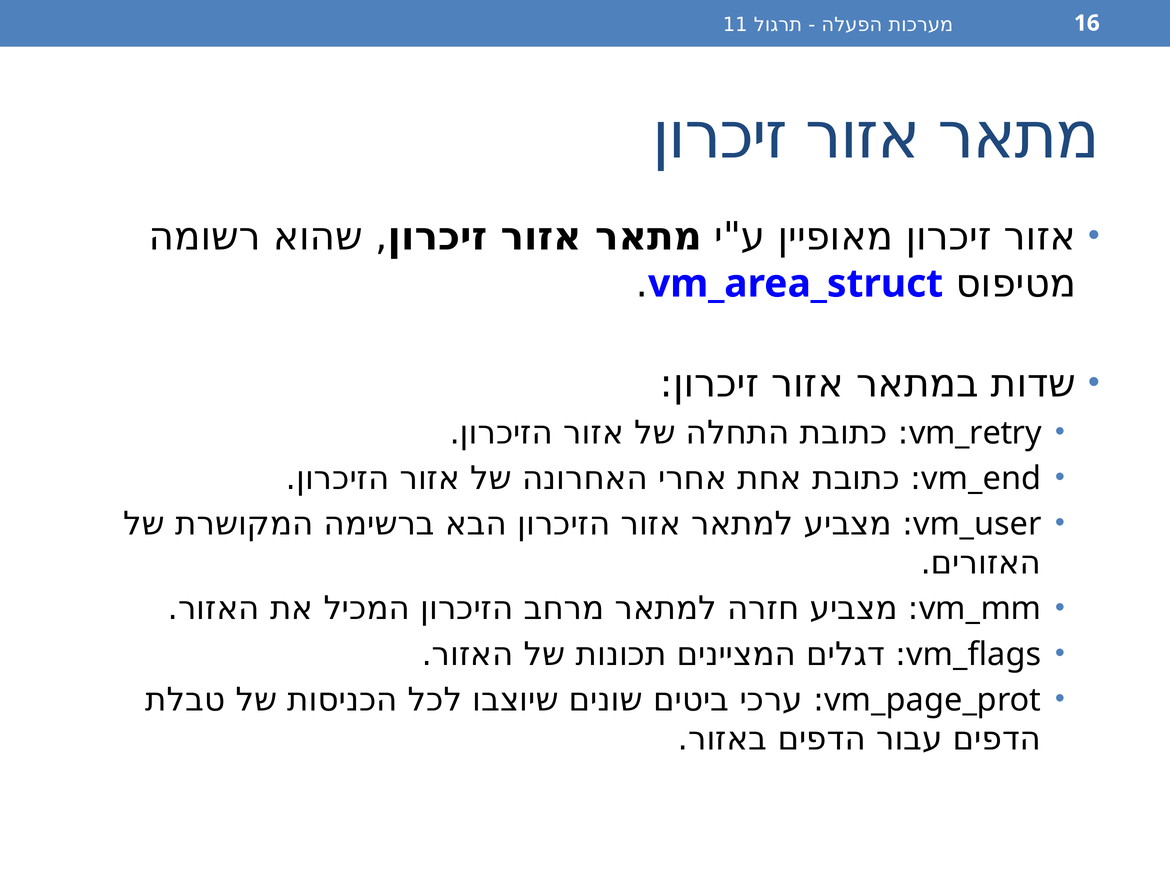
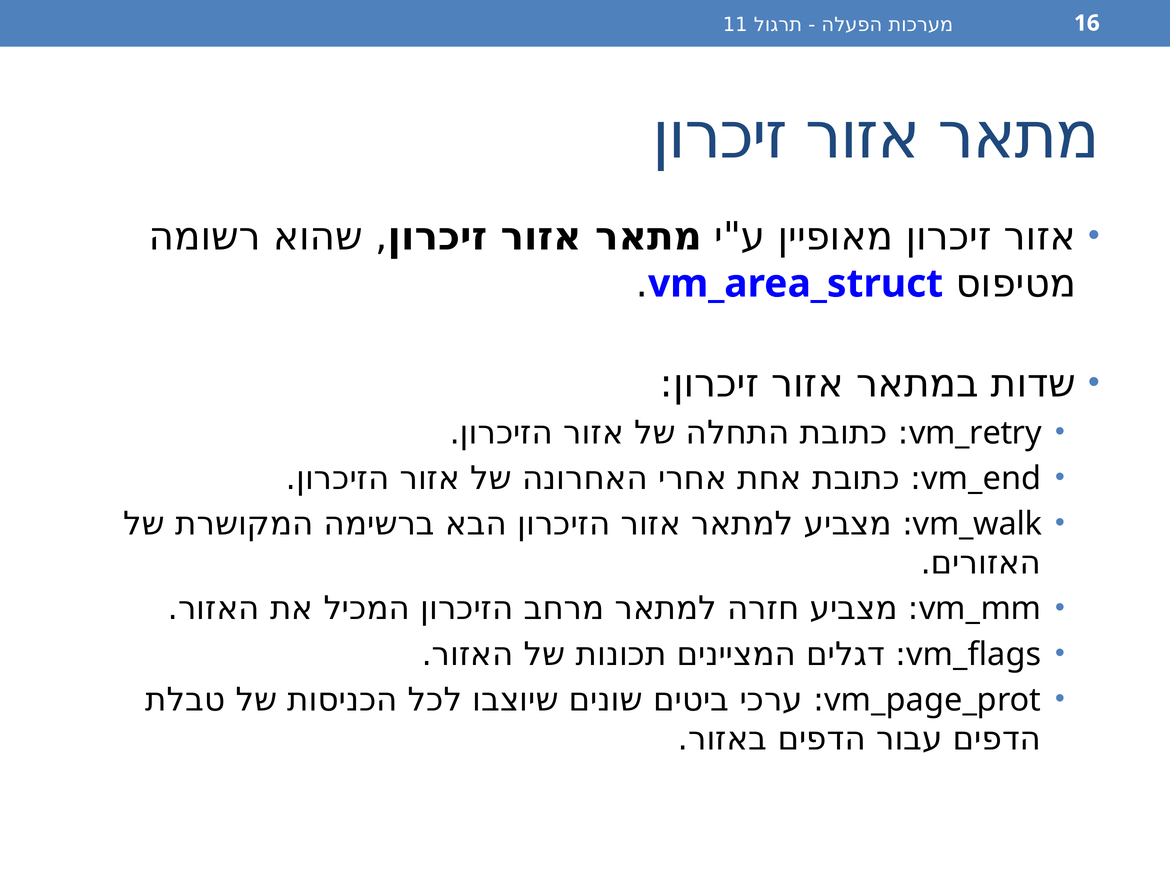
vm_user: vm_user -> vm_walk (977, 524)
